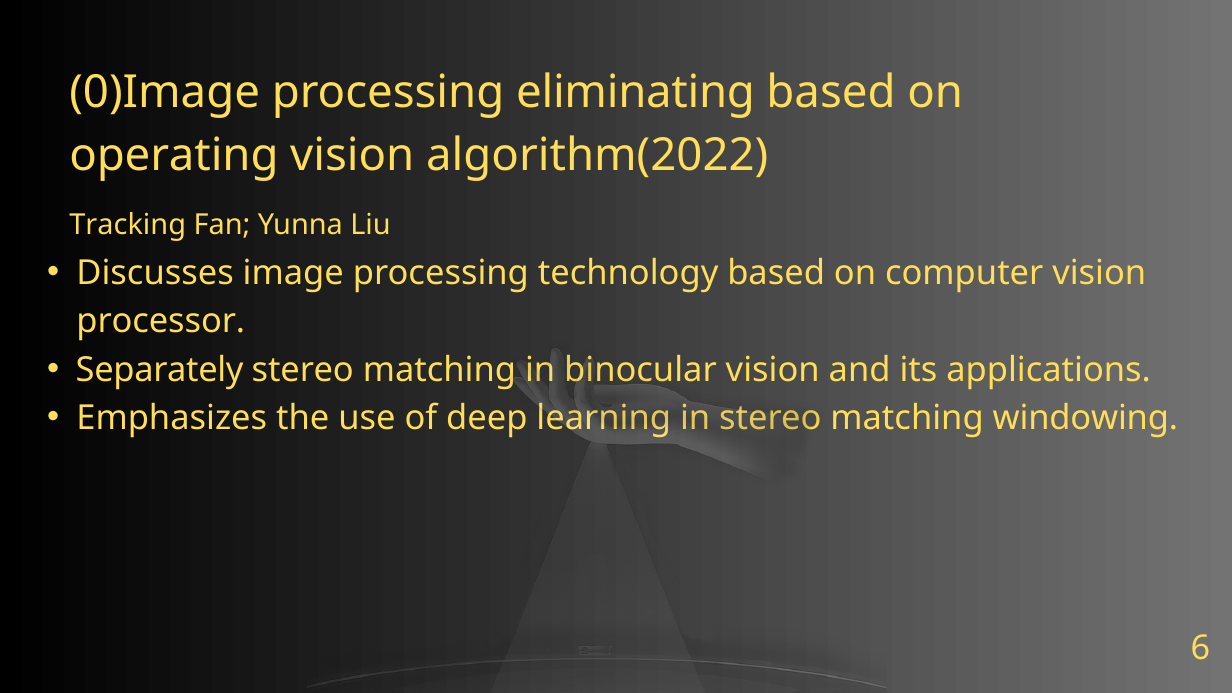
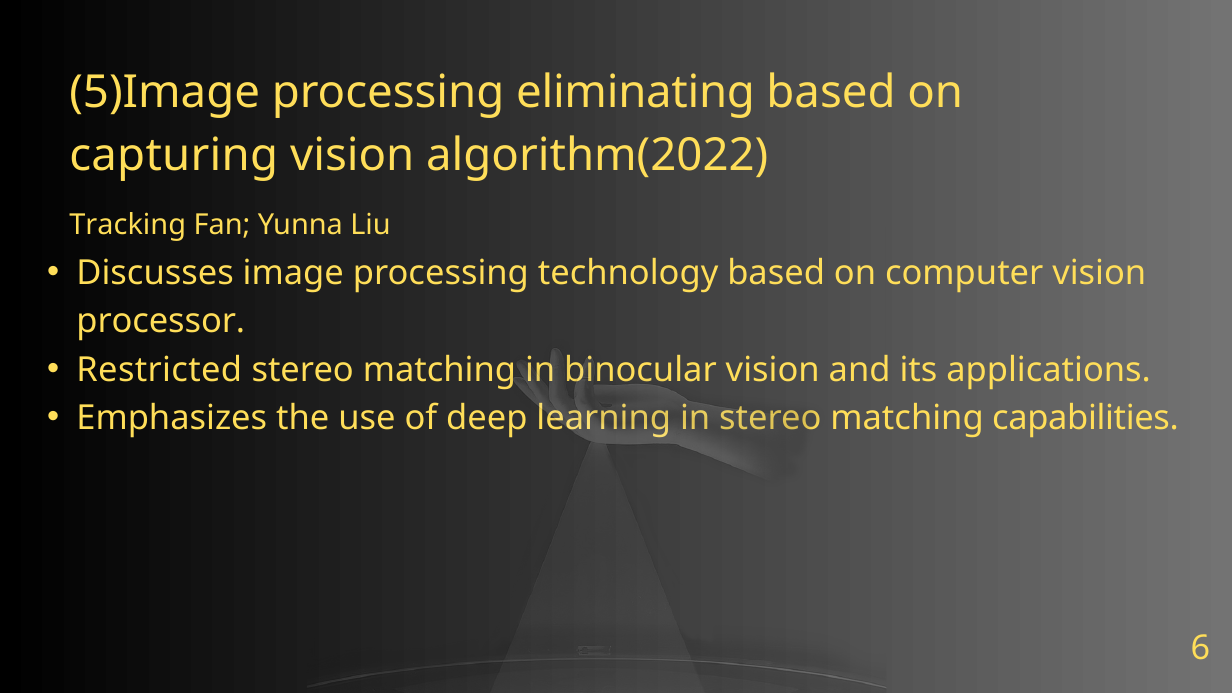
0)Image: 0)Image -> 5)Image (165, 92)
operating: operating -> capturing (174, 156)
Separately: Separately -> Restricted (159, 370)
windowing: windowing -> capabilities (1085, 418)
